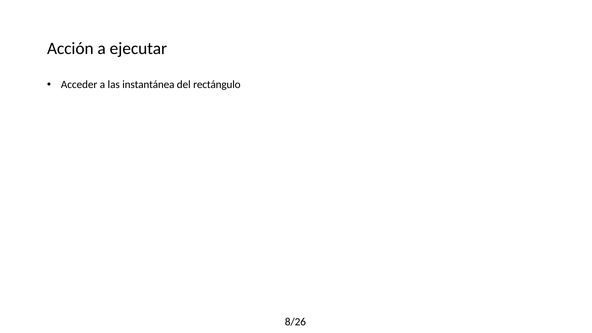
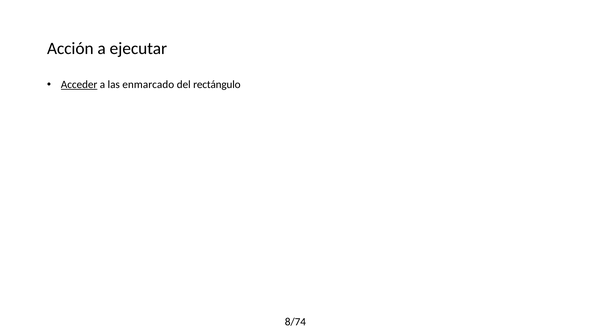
Acceder underline: none -> present (79, 85)
instantánea: instantánea -> enmarcado (148, 85)
8/26: 8/26 -> 8/74 (295, 322)
